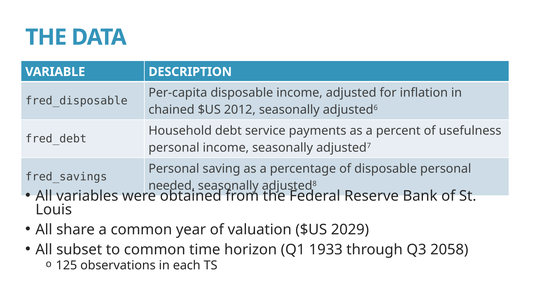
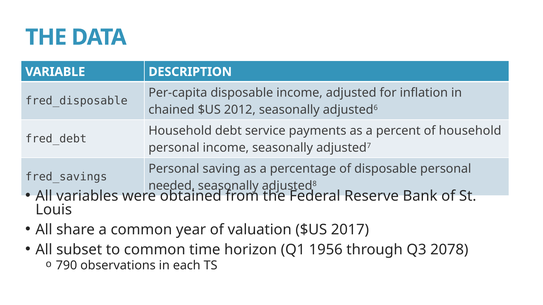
of usefulness: usefulness -> household (470, 131)
2029: 2029 -> 2017 (350, 230)
1933: 1933 -> 1956 (326, 250)
2058: 2058 -> 2078 (449, 250)
125: 125 -> 790 (66, 266)
